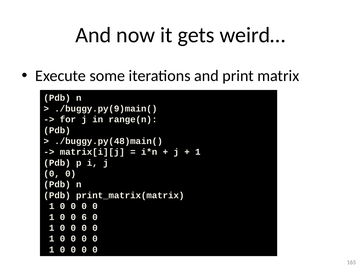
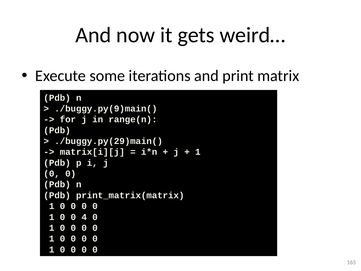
./buggy.py(48)main(: ./buggy.py(48)main( -> ./buggy.py(29)main( (109, 141)
6: 6 -> 4 (84, 217)
